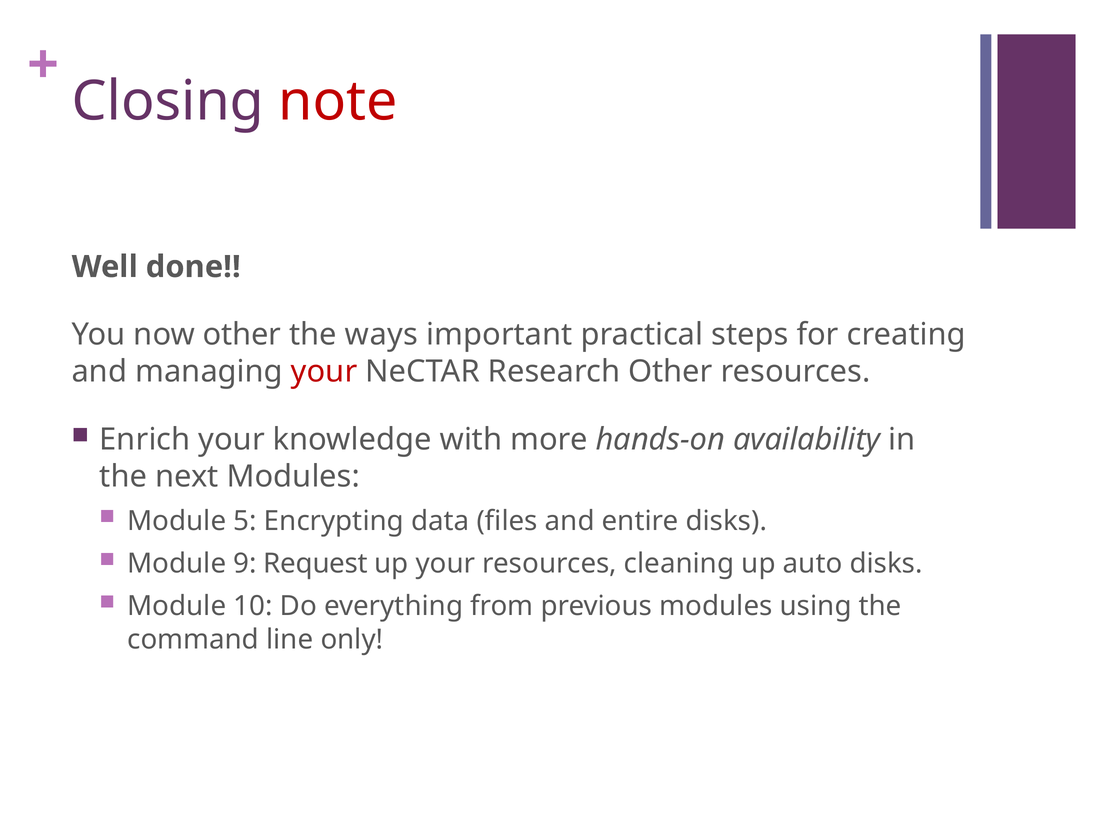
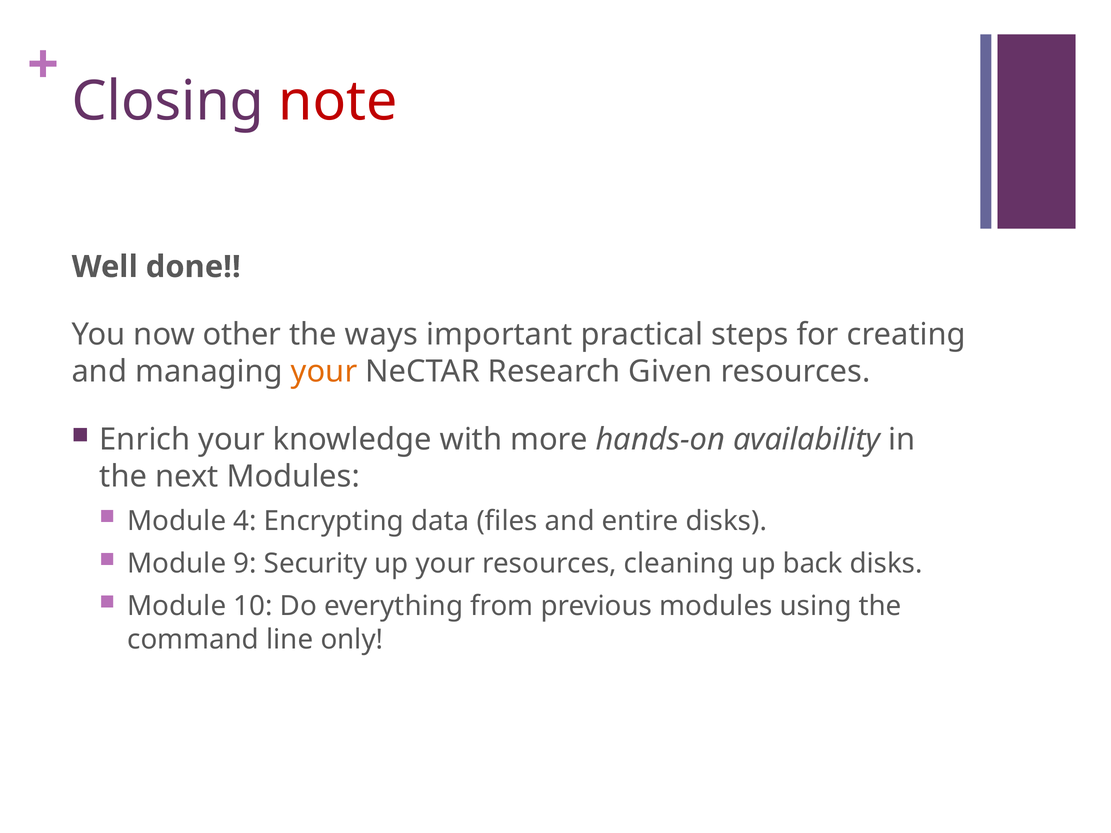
your colour: red -> orange (324, 372)
Research Other: Other -> Given (670, 372)
5: 5 -> 4 (245, 521)
Request: Request -> Security (316, 564)
auto: auto -> back (813, 564)
